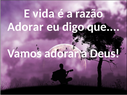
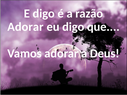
E vida: vida -> digo (44, 14)
